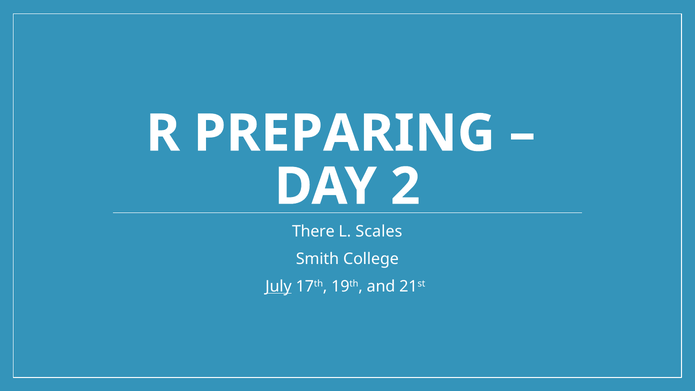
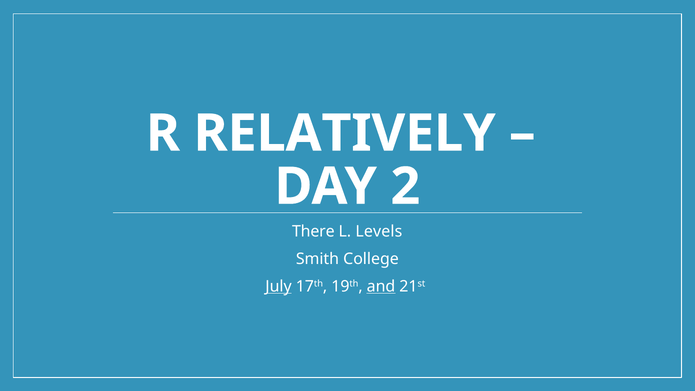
PREPARING: PREPARING -> RELATIVELY (345, 133)
Scales: Scales -> Levels (379, 232)
and underline: none -> present (381, 286)
